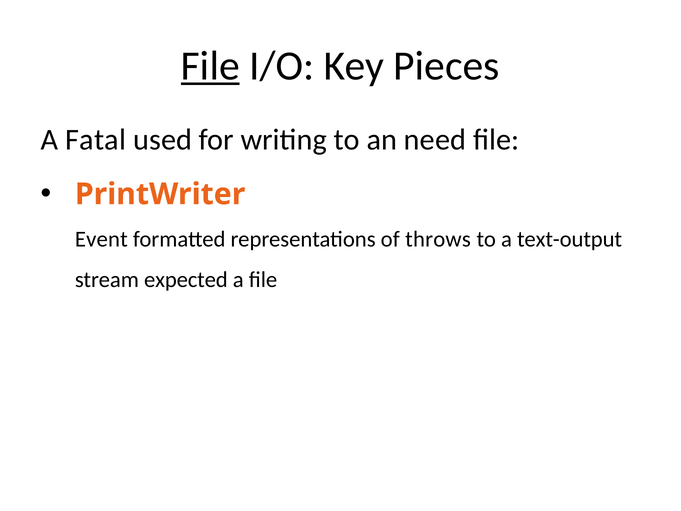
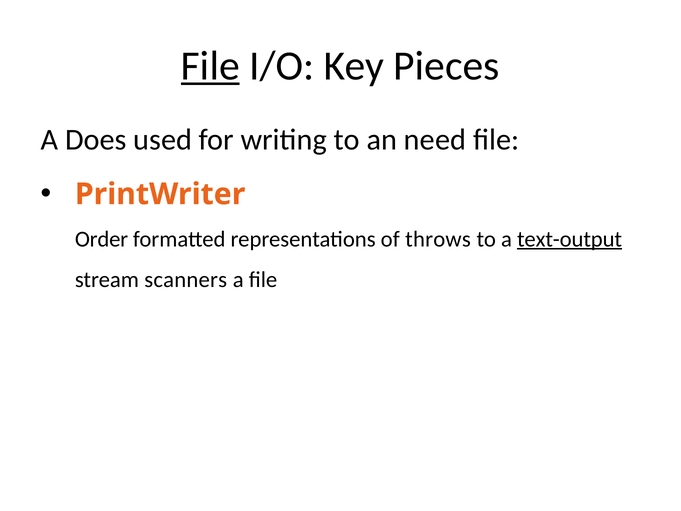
Fatal: Fatal -> Does (96, 140)
Event: Event -> Order (101, 239)
text-output underline: none -> present (570, 239)
expected: expected -> scanners (186, 280)
